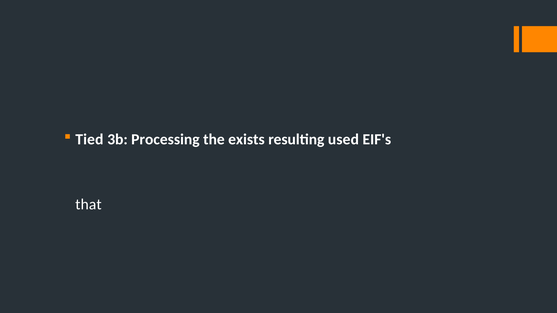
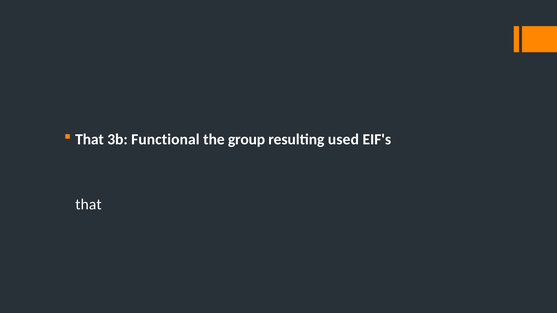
Tied: Tied -> That (90, 140)
Processing: Processing -> Functional (165, 140)
exists: exists -> group (247, 140)
